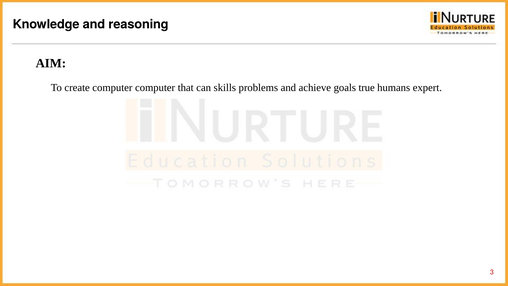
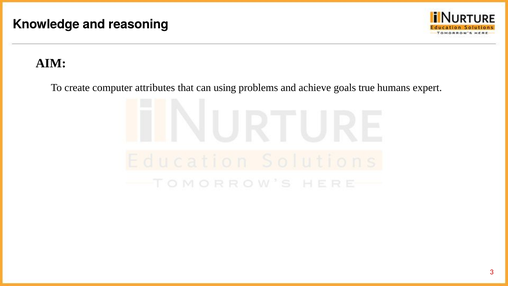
computer computer: computer -> attributes (155, 88)
skills: skills -> using (225, 88)
